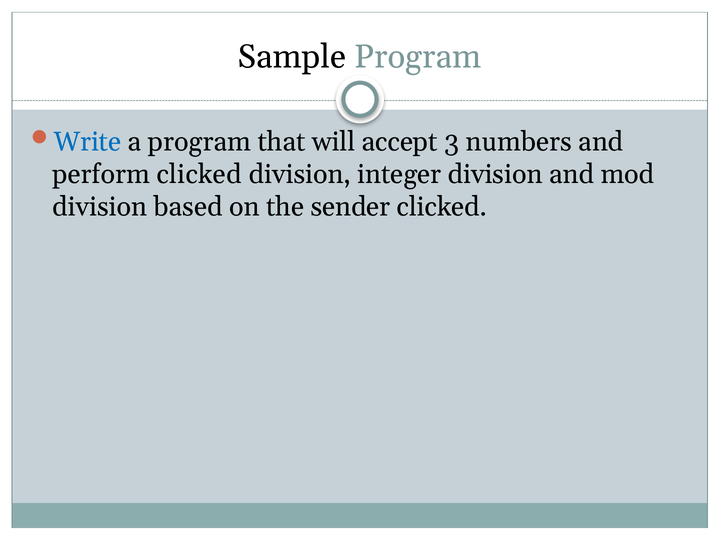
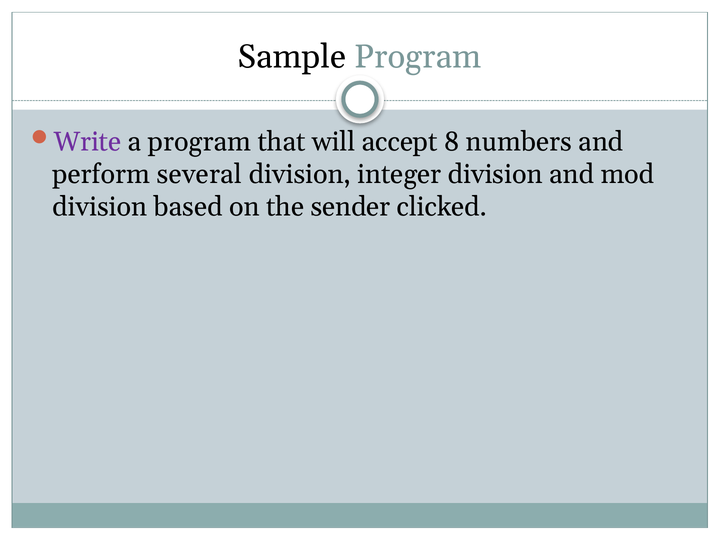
Write colour: blue -> purple (88, 142)
3: 3 -> 8 (452, 142)
perform clicked: clicked -> several (199, 174)
